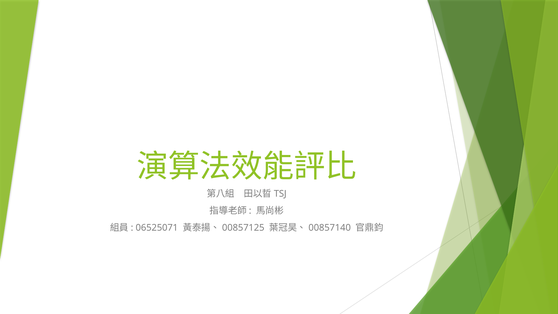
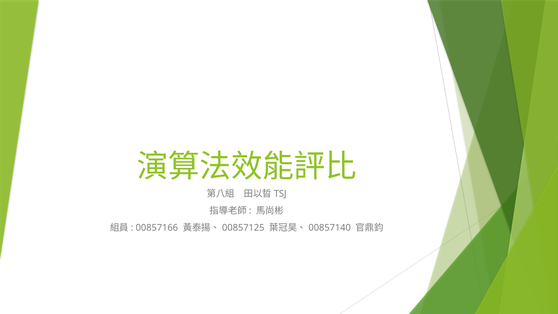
06525071: 06525071 -> 00857166 (157, 228)
